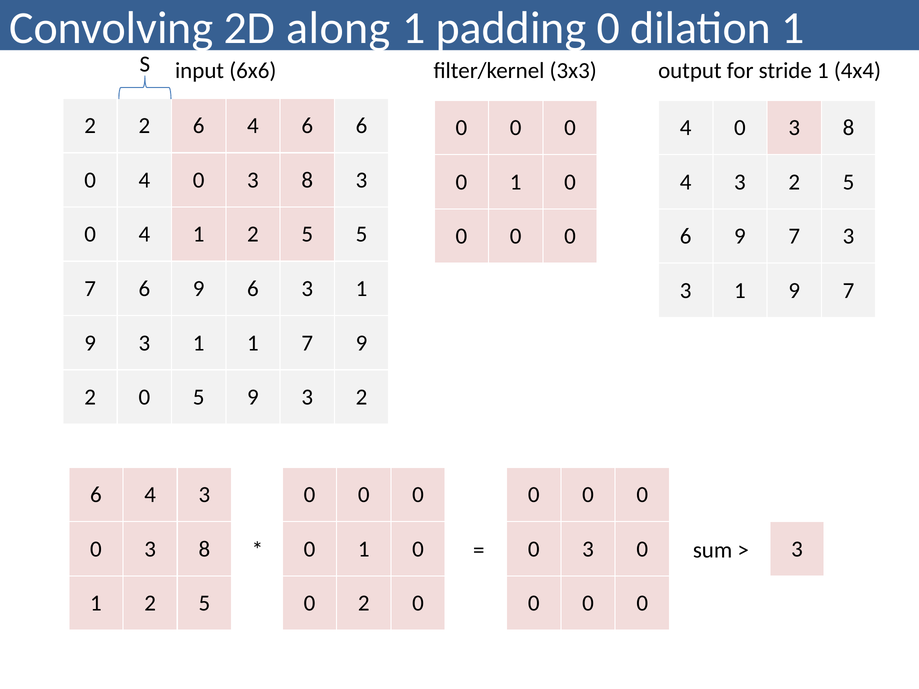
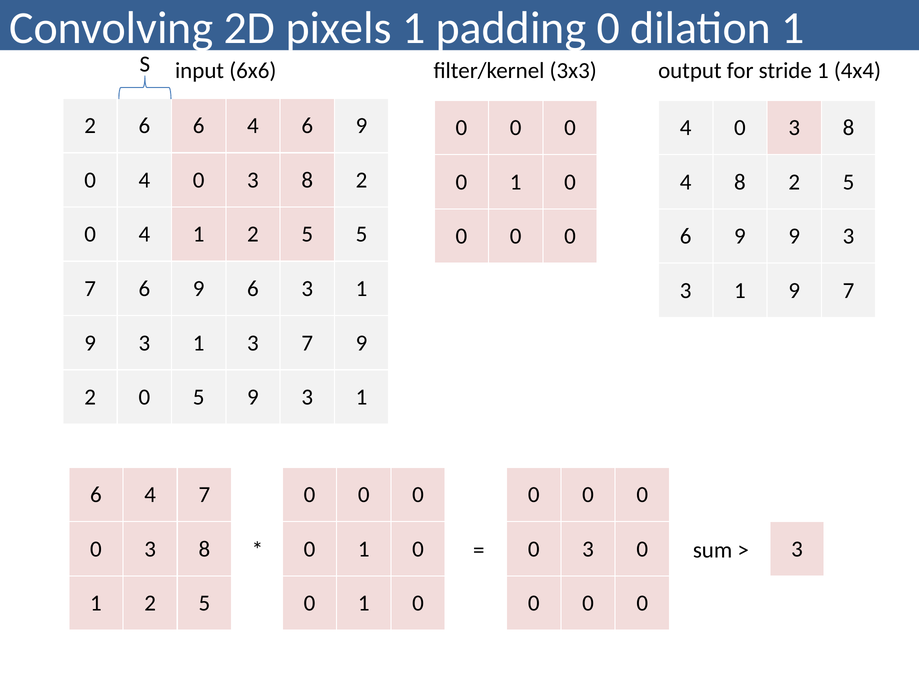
along: along -> pixels (339, 28)
2 2: 2 -> 6 (144, 126)
4 6 6: 6 -> 9 (361, 126)
3 8 3: 3 -> 2 (361, 180)
3: 3 -> 8 (740, 182)
6 9 7: 7 -> 9 (794, 236)
1 1: 1 -> 3 (253, 343)
5 9 3 2: 2 -> 1 (361, 397)
6 4 3: 3 -> 7 (204, 495)
2: 2 -> 1 (364, 604)
